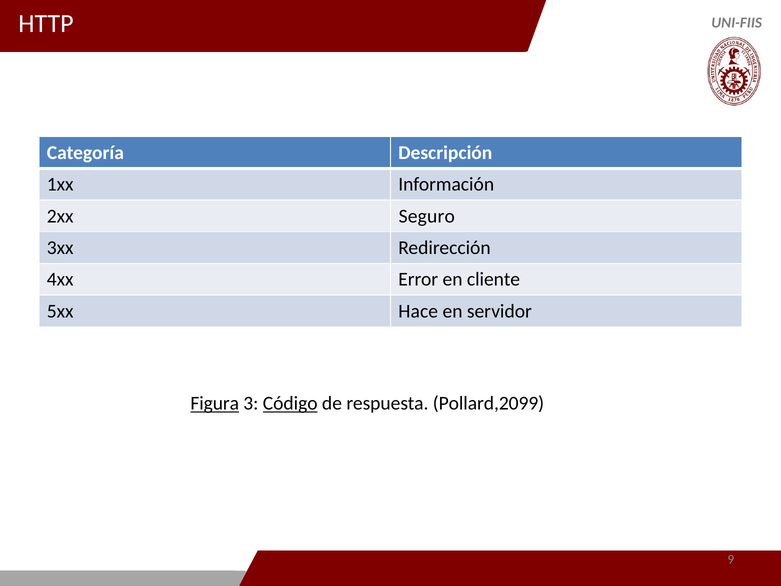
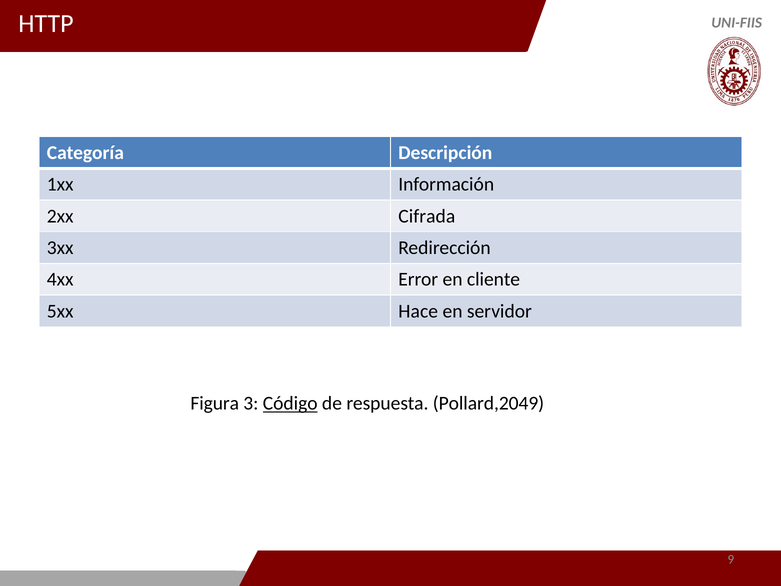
Seguro: Seguro -> Cifrada (427, 216)
Figura underline: present -> none (215, 403)
Pollard,2099: Pollard,2099 -> Pollard,2049 (488, 403)
